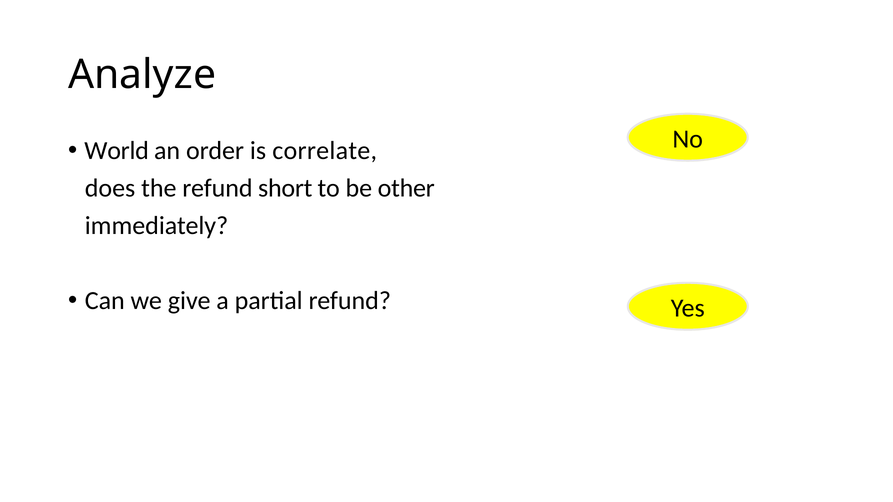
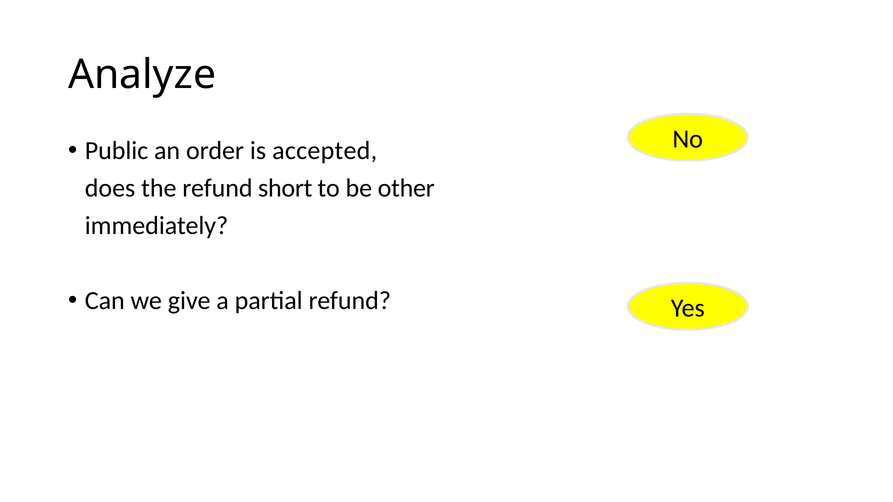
World: World -> Public (117, 151)
correlate: correlate -> accepted (325, 151)
